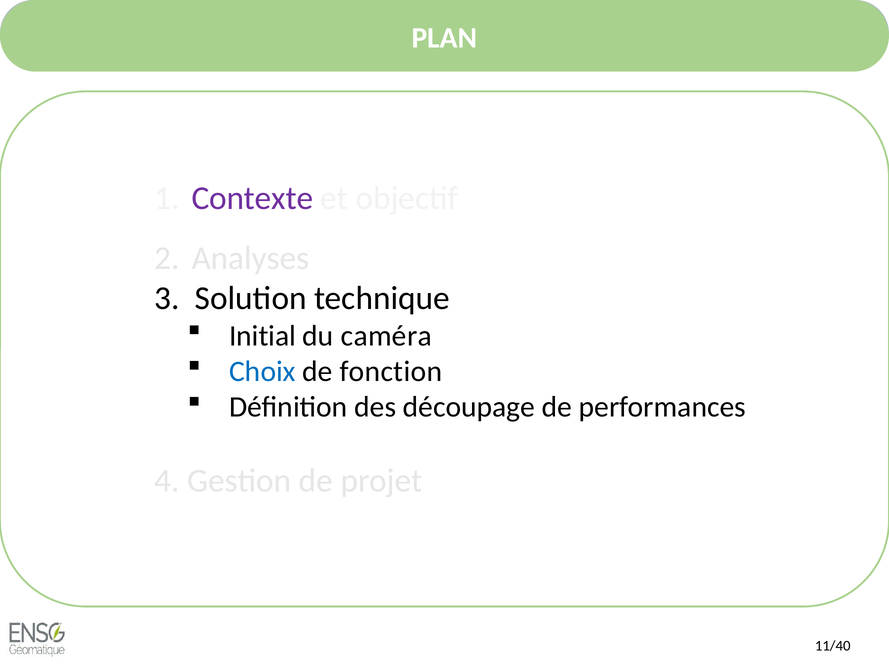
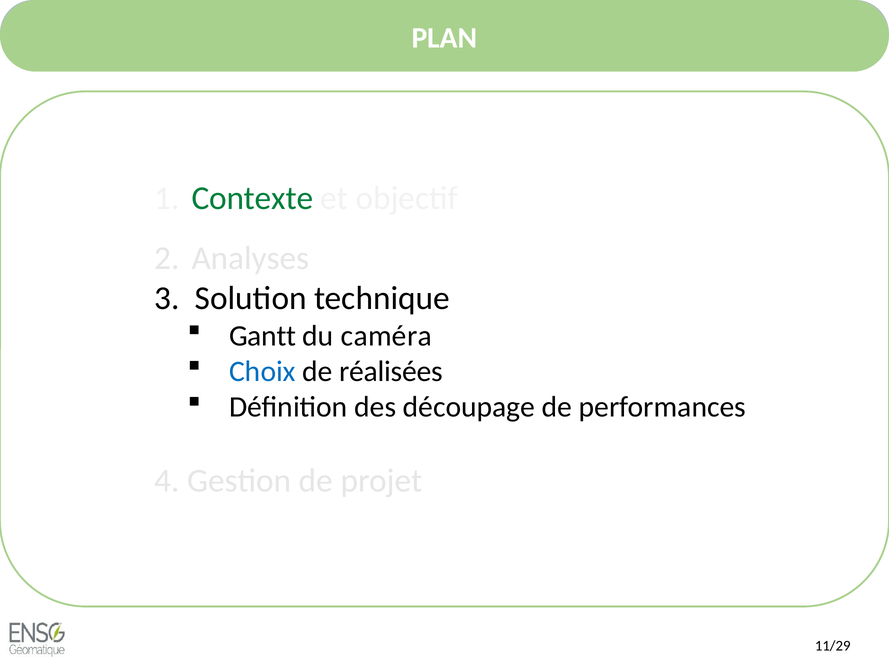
Contexte colour: purple -> green (252, 198)
Initial: Initial -> Gantt (263, 336)
fonction: fonction -> réalisées (391, 371)
11/40: 11/40 -> 11/29 (833, 646)
